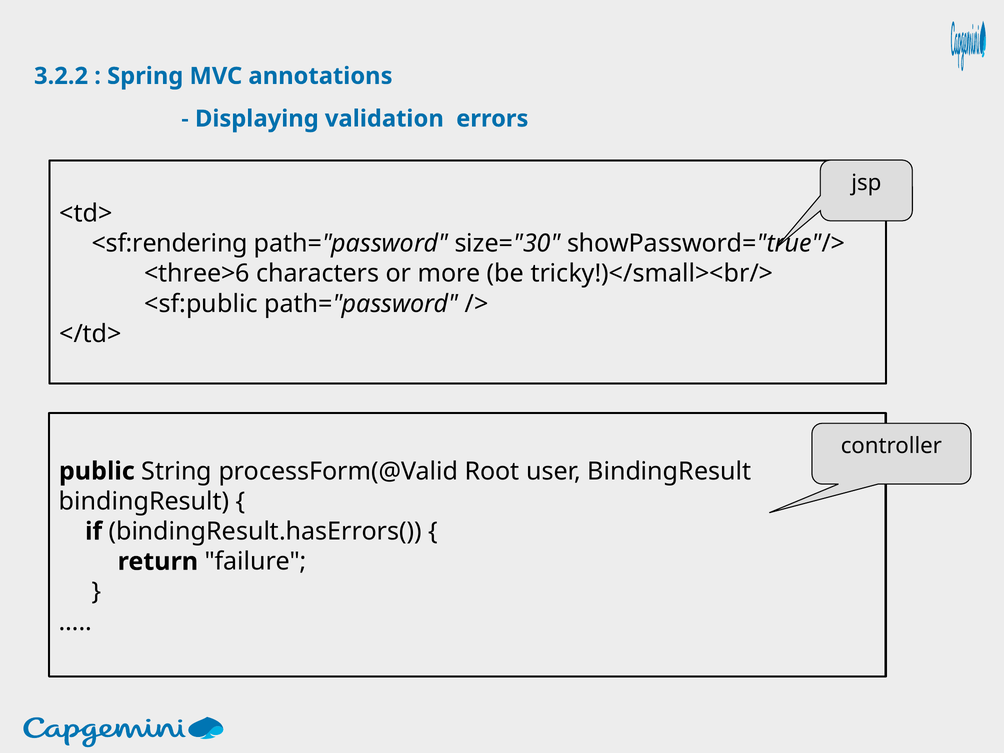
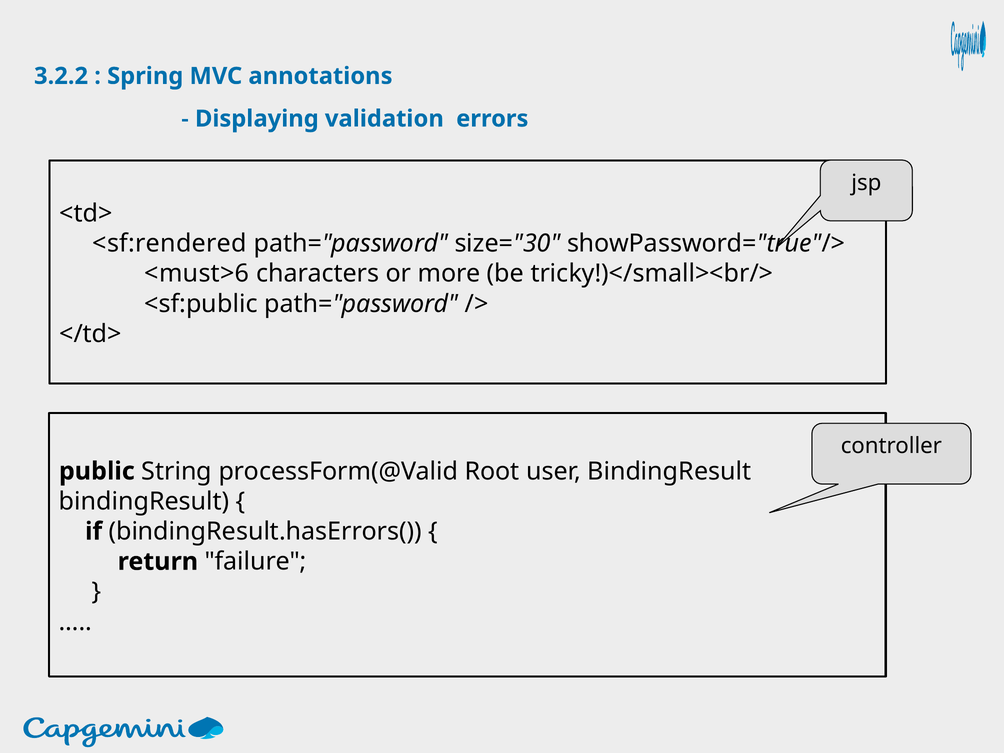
<sf:rendering: <sf:rendering -> <sf:rendered (170, 244)
<three>6: <three>6 -> <must>6 (197, 274)
